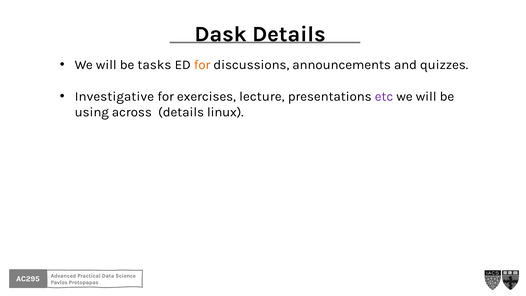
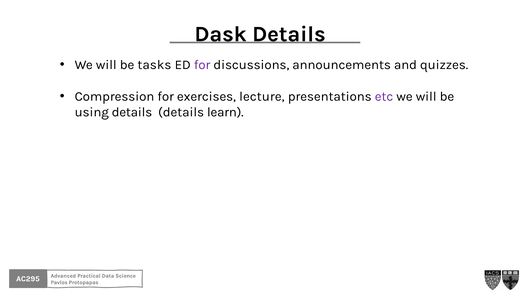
for colour: orange -> purple (202, 65)
Investigative: Investigative -> Compression (114, 96)
using across: across -> details (132, 112)
linux: linux -> learn (225, 112)
